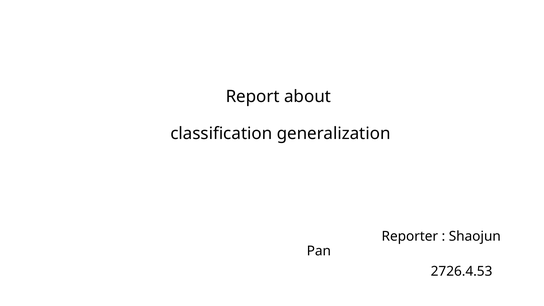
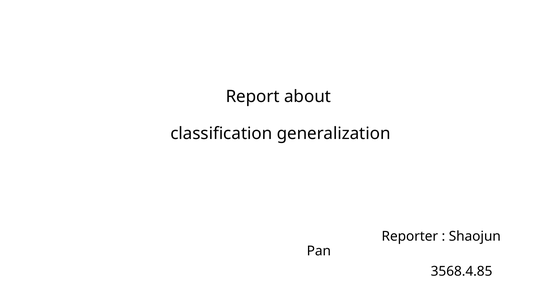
2726.4.53: 2726.4.53 -> 3568.4.85 (462, 271)
